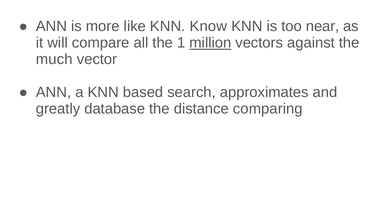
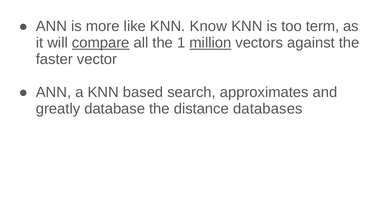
near: near -> term (323, 26)
compare underline: none -> present (101, 43)
much: much -> faster (54, 59)
comparing: comparing -> databases (268, 109)
